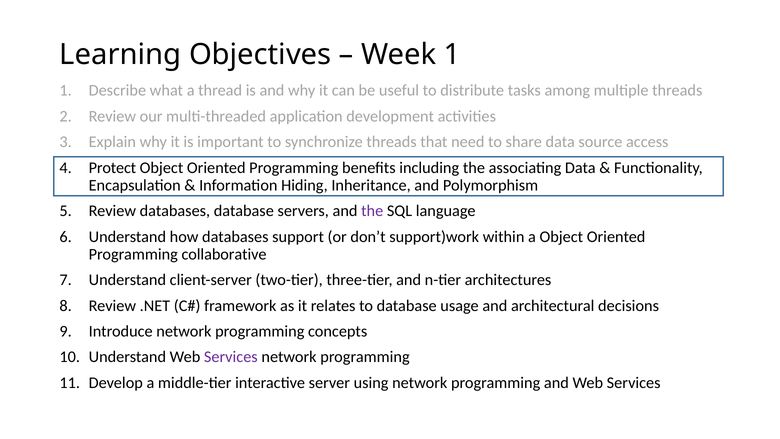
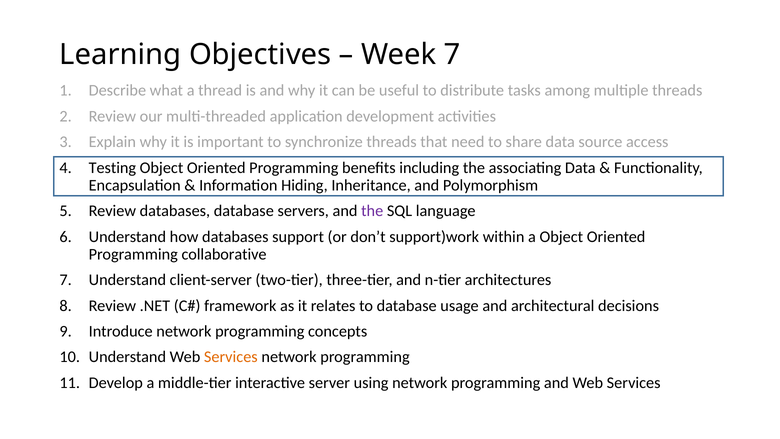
Week 1: 1 -> 7 (452, 54)
Protect: Protect -> Testing (112, 168)
Services colour: purple -> orange (231, 357)
